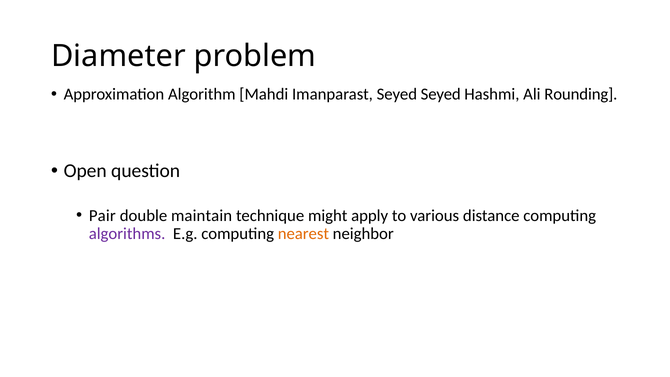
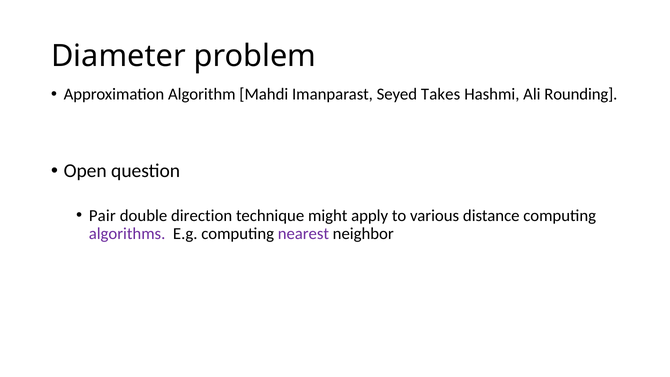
Seyed Seyed: Seyed -> Takes (441, 94)
maintain: maintain -> direction (202, 216)
nearest colour: orange -> purple (303, 234)
